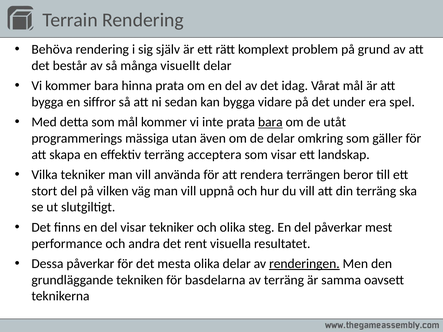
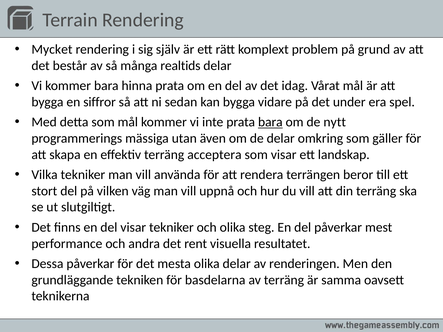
Behöva: Behöva -> Mycket (52, 49)
visuellt: visuellt -> realtids (180, 66)
utåt: utåt -> nytt (335, 122)
renderingen underline: present -> none (304, 264)
